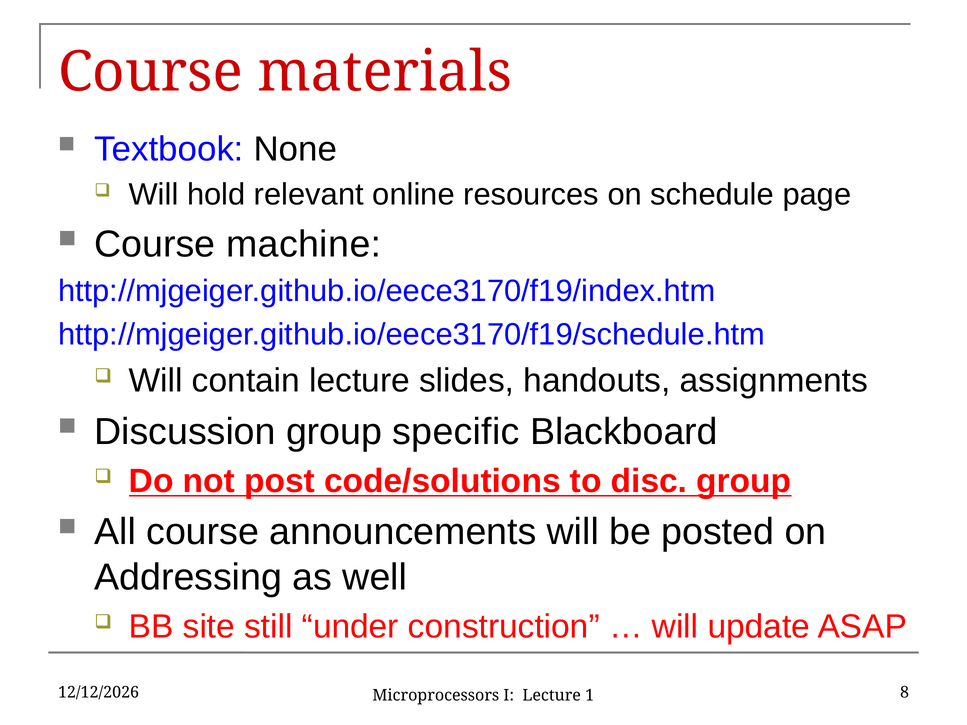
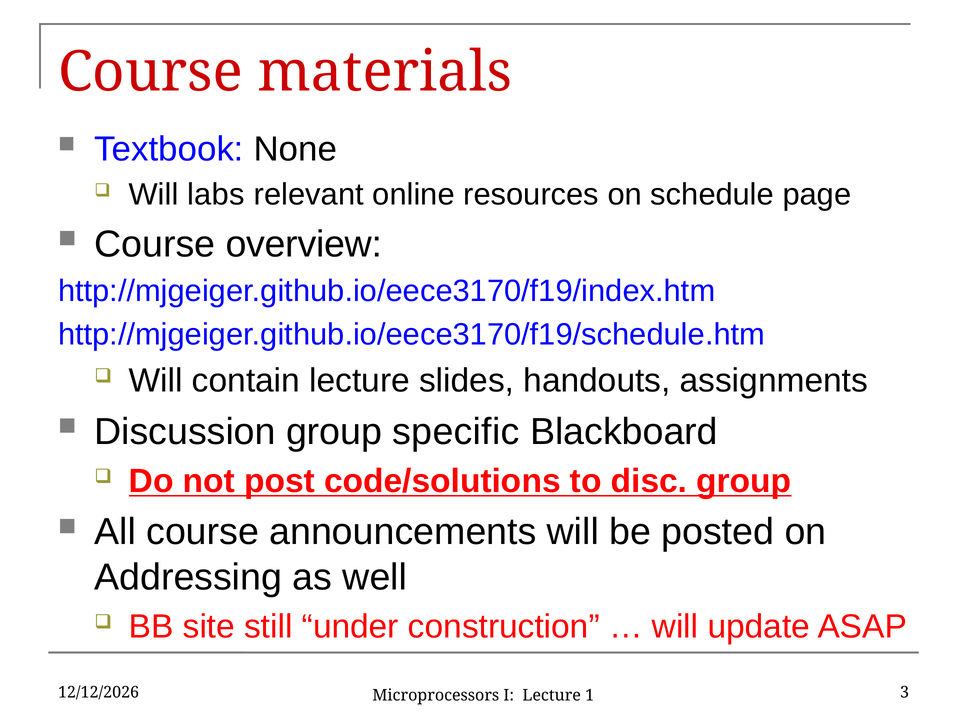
hold: hold -> labs (216, 195)
machine: machine -> overview (304, 244)
8: 8 -> 3 (905, 693)
